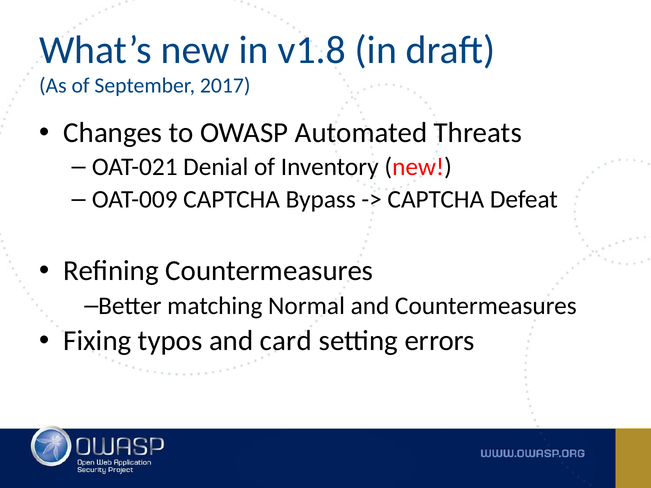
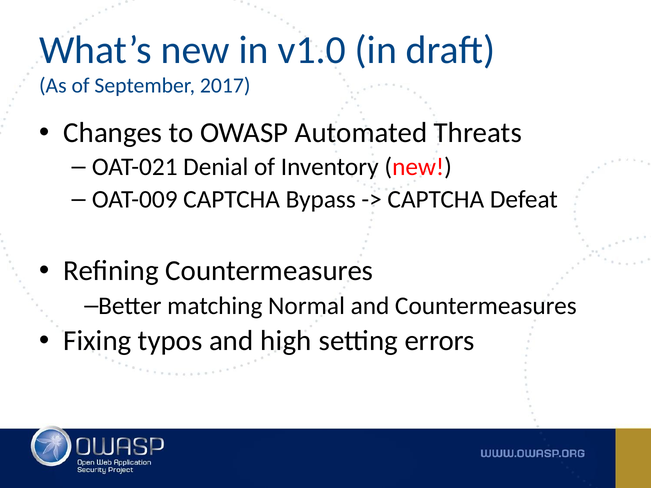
v1.8: v1.8 -> v1.0 (312, 50)
card: card -> high (286, 341)
